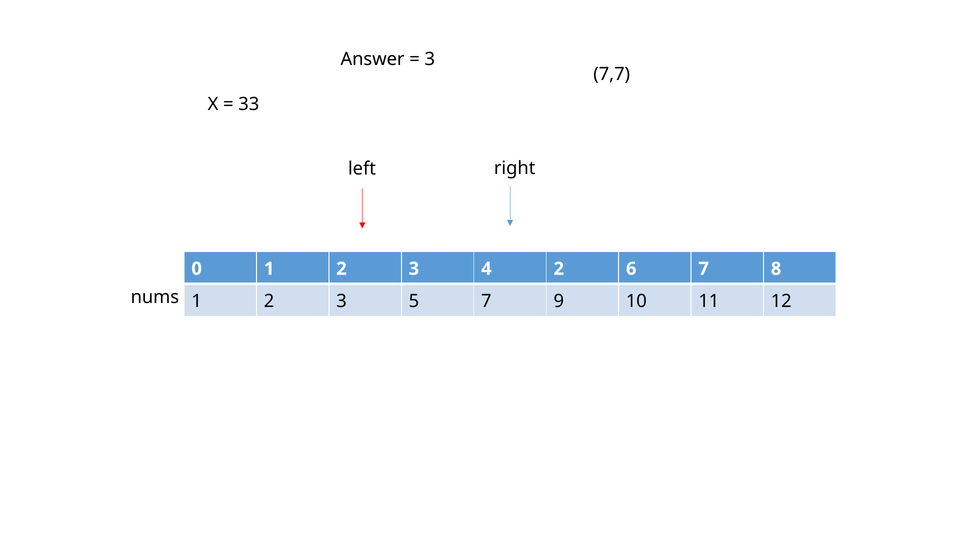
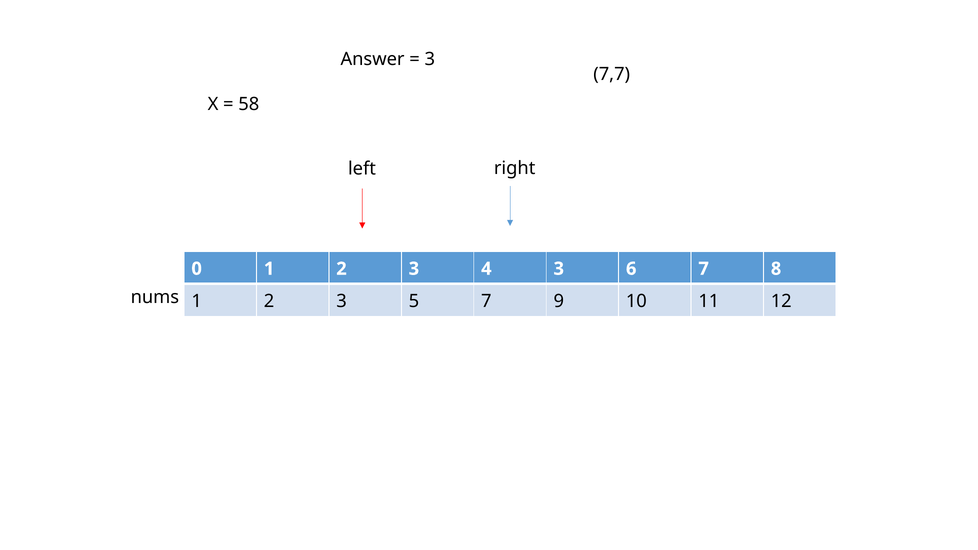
33: 33 -> 58 (249, 104)
4 2: 2 -> 3 (559, 269)
